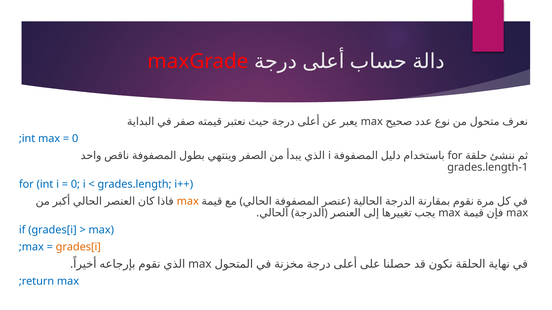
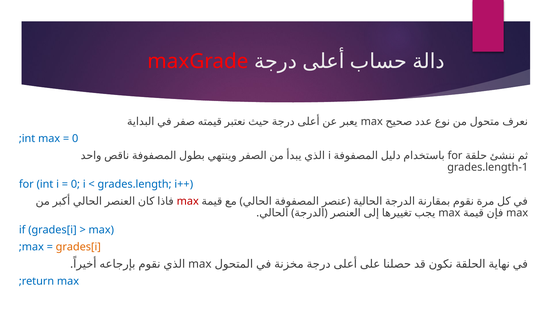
max colour: orange -> red (188, 201)
